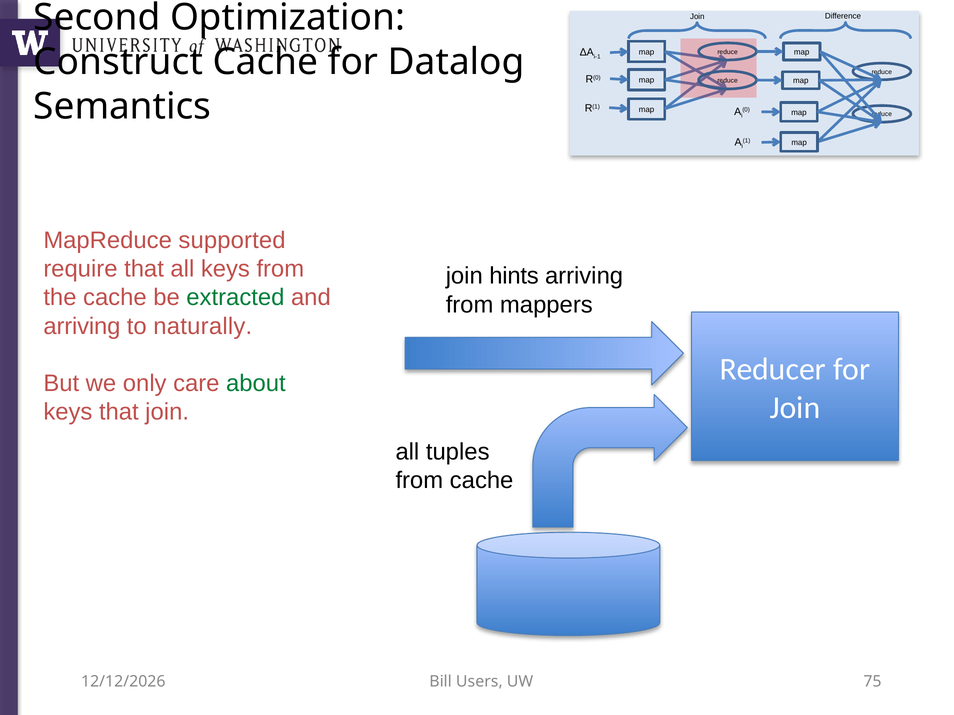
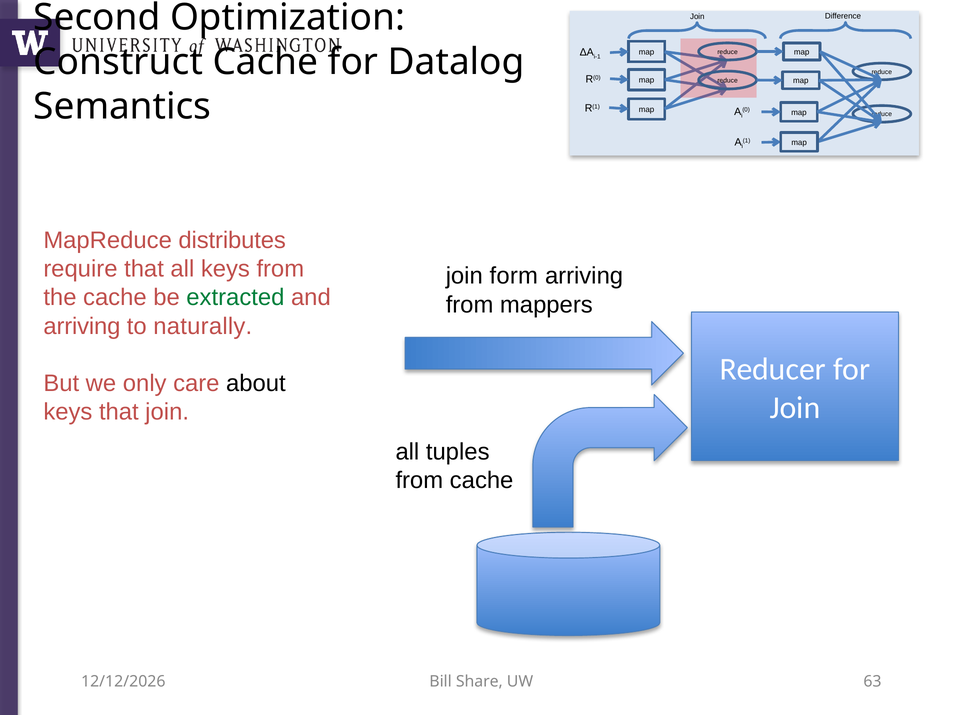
supported: supported -> distributes (232, 241)
hints: hints -> form (514, 276)
about colour: green -> black (256, 384)
Users: Users -> Share (479, 682)
75: 75 -> 63 (872, 682)
